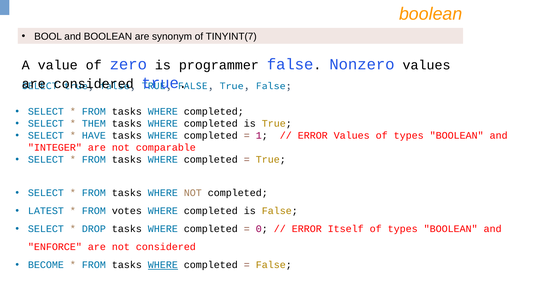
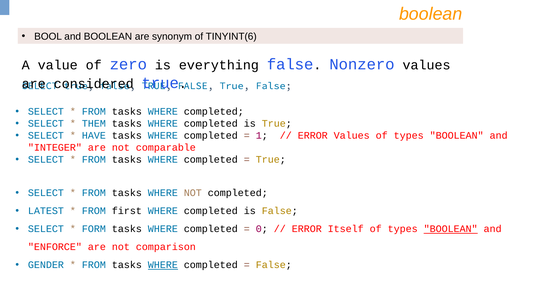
TINYINT(7: TINYINT(7 -> TINYINT(6 (231, 37)
programmer: programmer -> everything (219, 65)
votes: votes -> first (127, 211)
DROP: DROP -> FORM (94, 229)
BOOLEAN underline: none -> present (451, 229)
not considered: considered -> comparison (166, 247)
BECOME: BECOME -> GENDER (46, 265)
